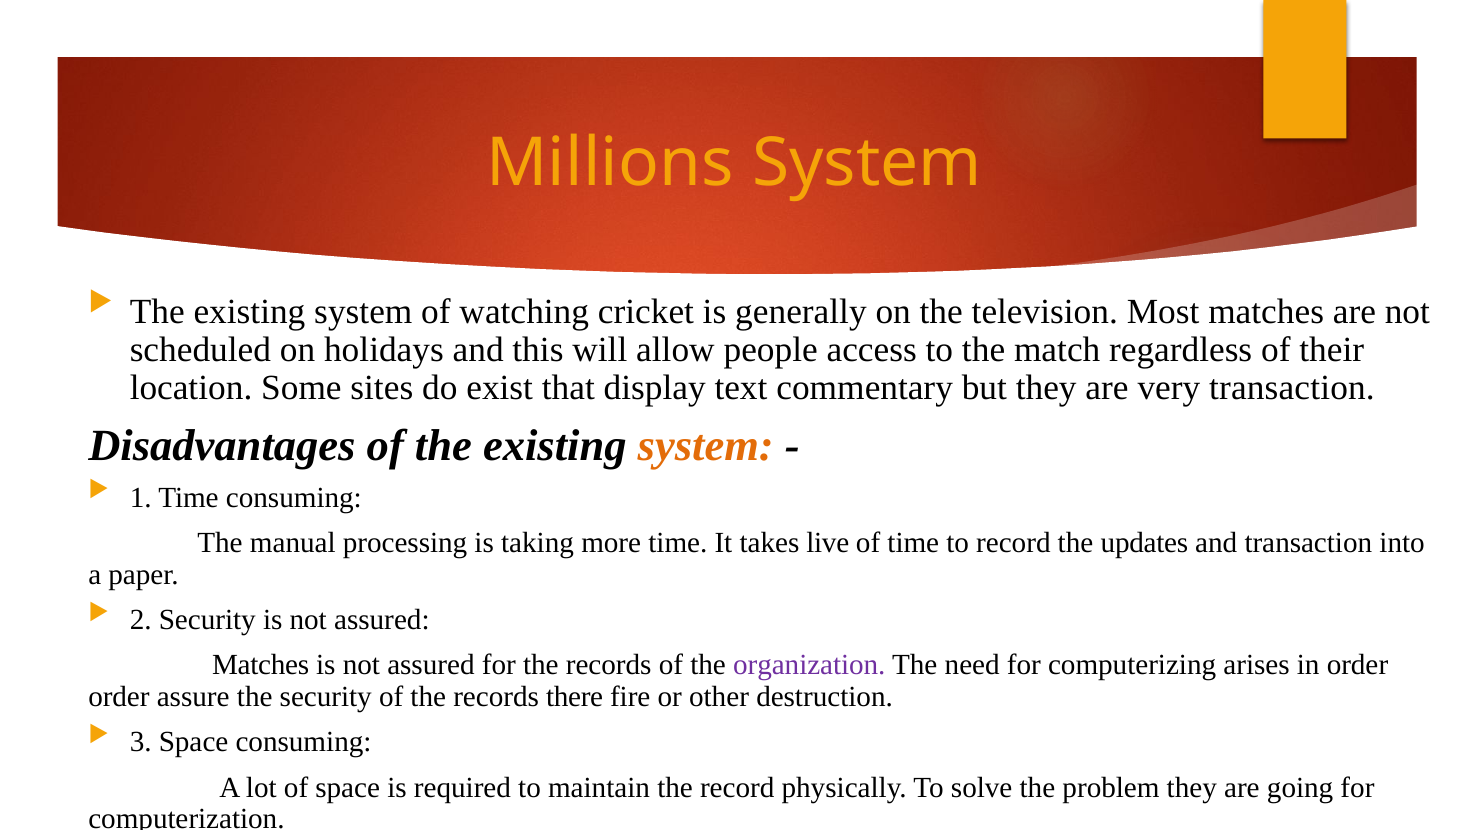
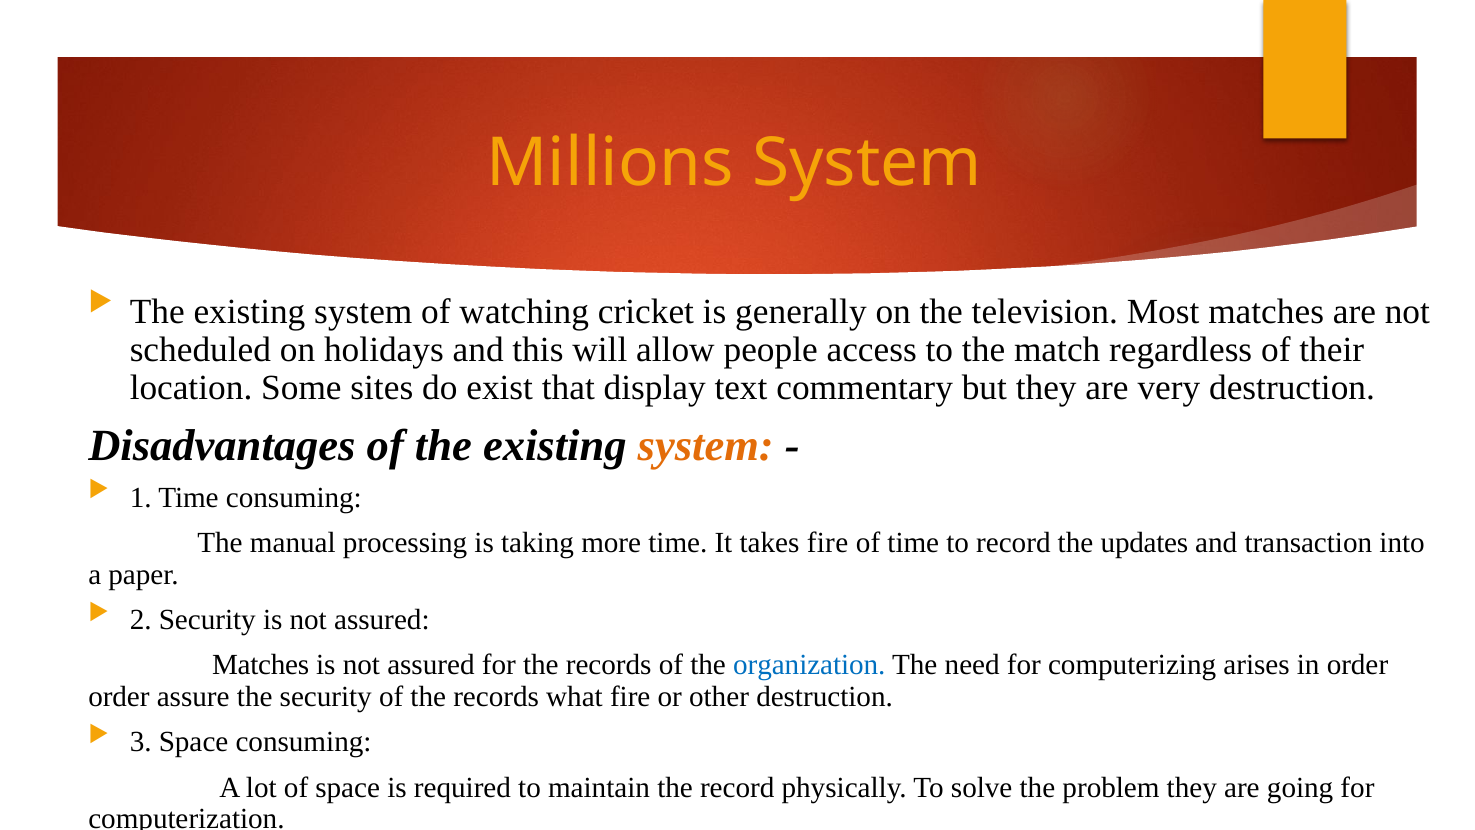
very transaction: transaction -> destruction (1292, 388)
takes live: live -> fire (828, 543)
organization colour: purple -> blue (809, 665)
there: there -> what (574, 697)
